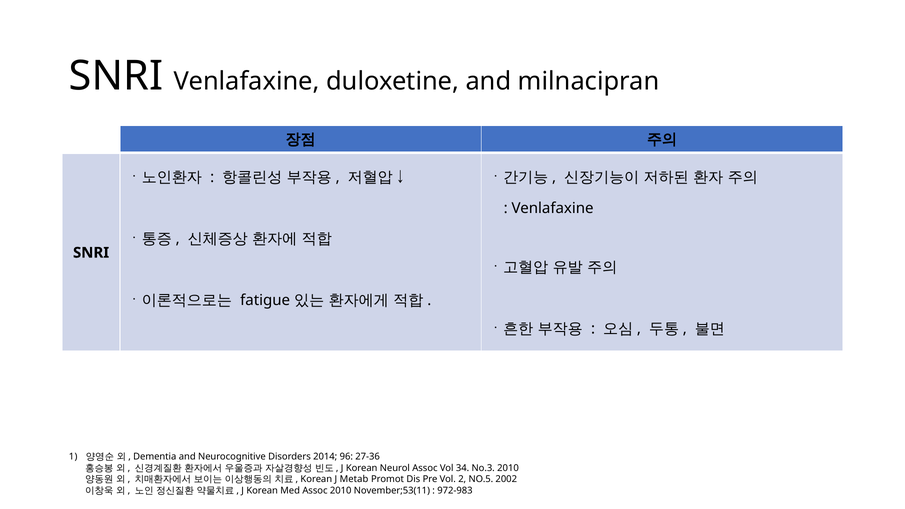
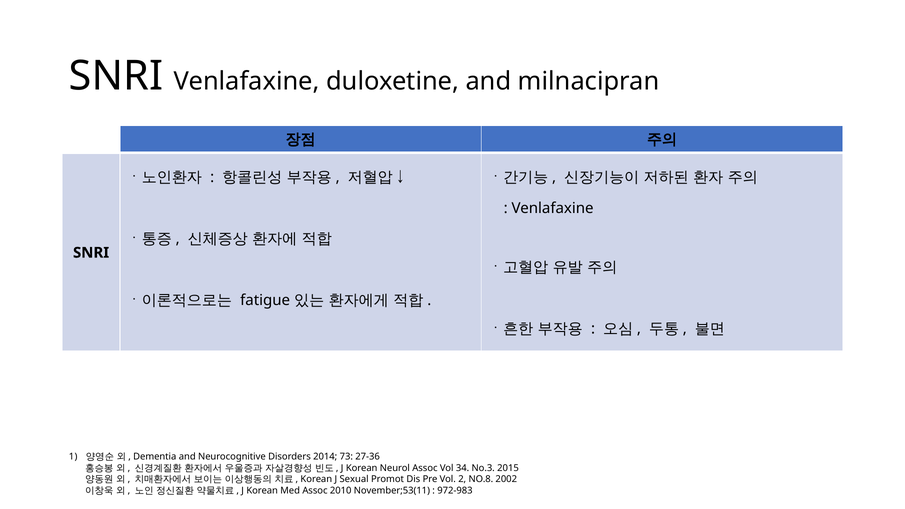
96: 96 -> 73 (346, 457)
No.3 2010: 2010 -> 2015 (508, 468)
Metab: Metab -> Sexual (354, 479)
NO.5: NO.5 -> NO.8 (481, 479)
